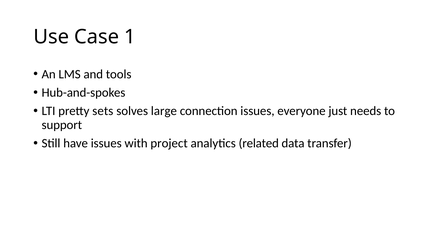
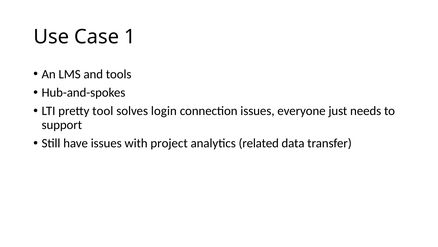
sets: sets -> tool (103, 111)
large: large -> login (164, 111)
